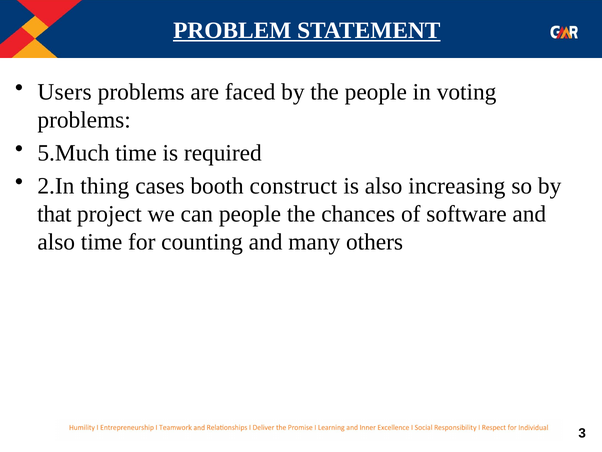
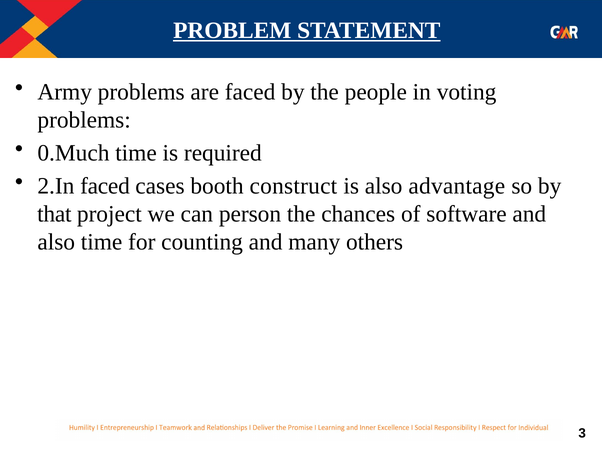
Users: Users -> Army (65, 92)
5.Much: 5.Much -> 0.Much (73, 153)
2.In thing: thing -> faced (105, 186)
increasing: increasing -> advantage (457, 186)
can people: people -> person (250, 214)
